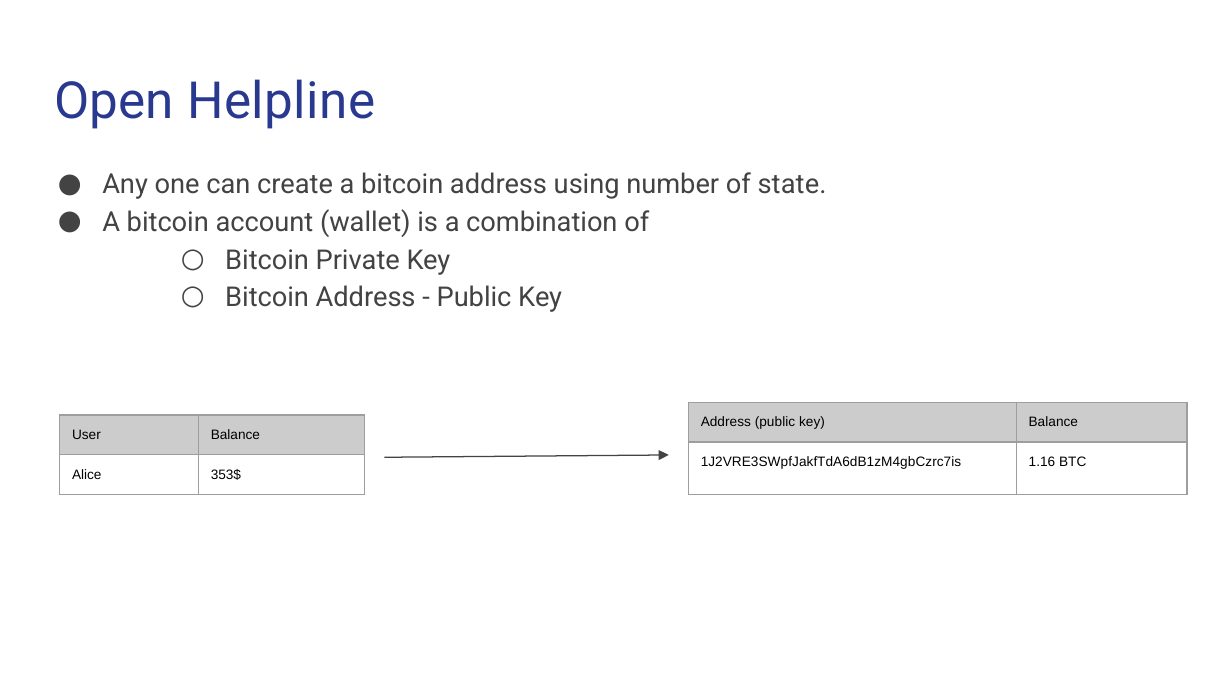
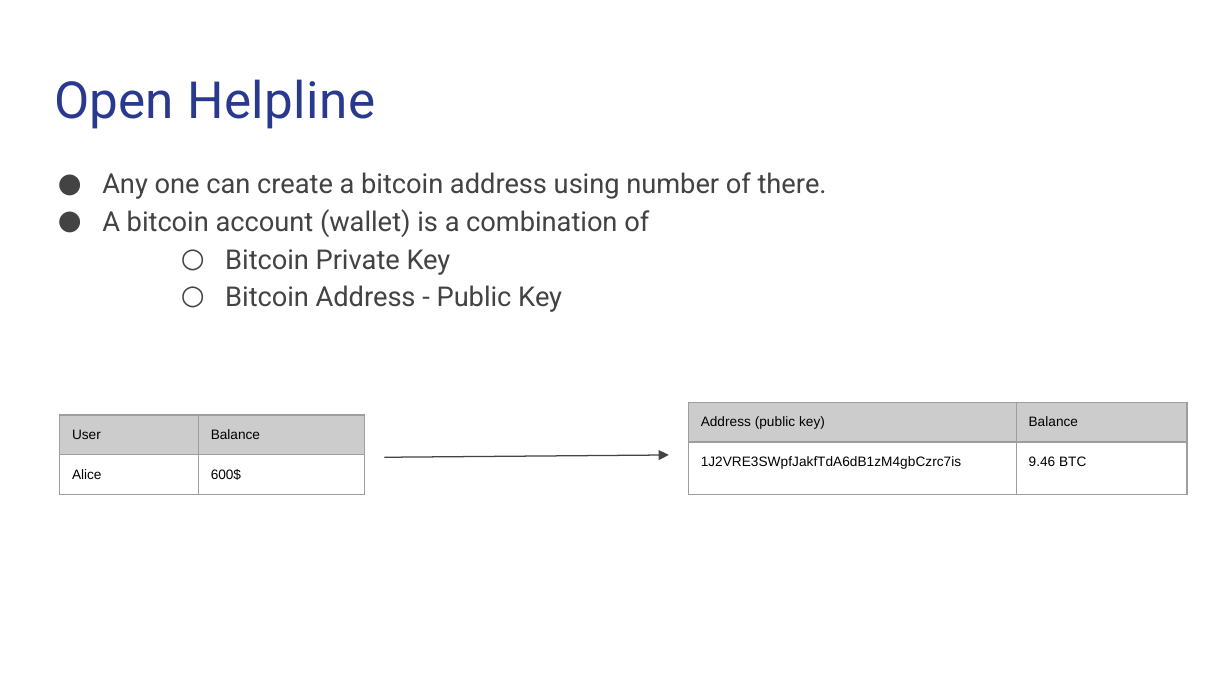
state: state -> there (792, 185)
1.16: 1.16 -> 9.46 (1042, 462)
353$: 353$ -> 600$ (226, 475)
